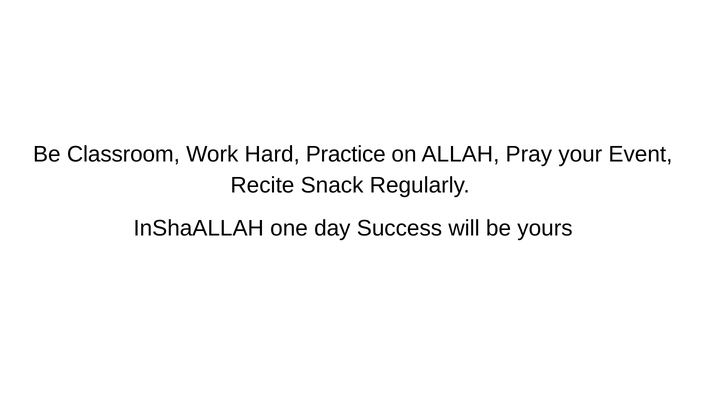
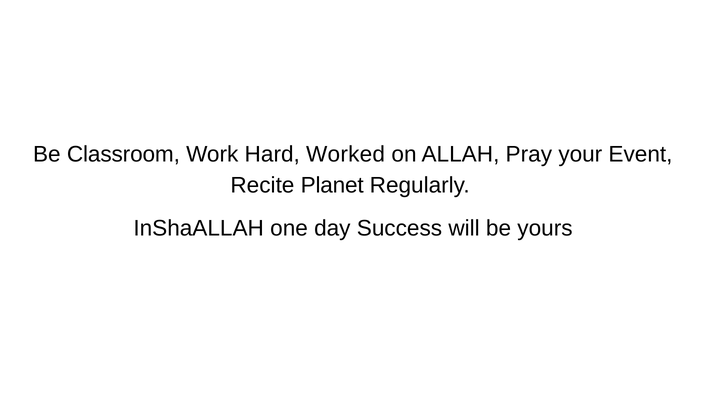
Practice: Practice -> Worked (346, 154)
Snack: Snack -> Planet (332, 186)
